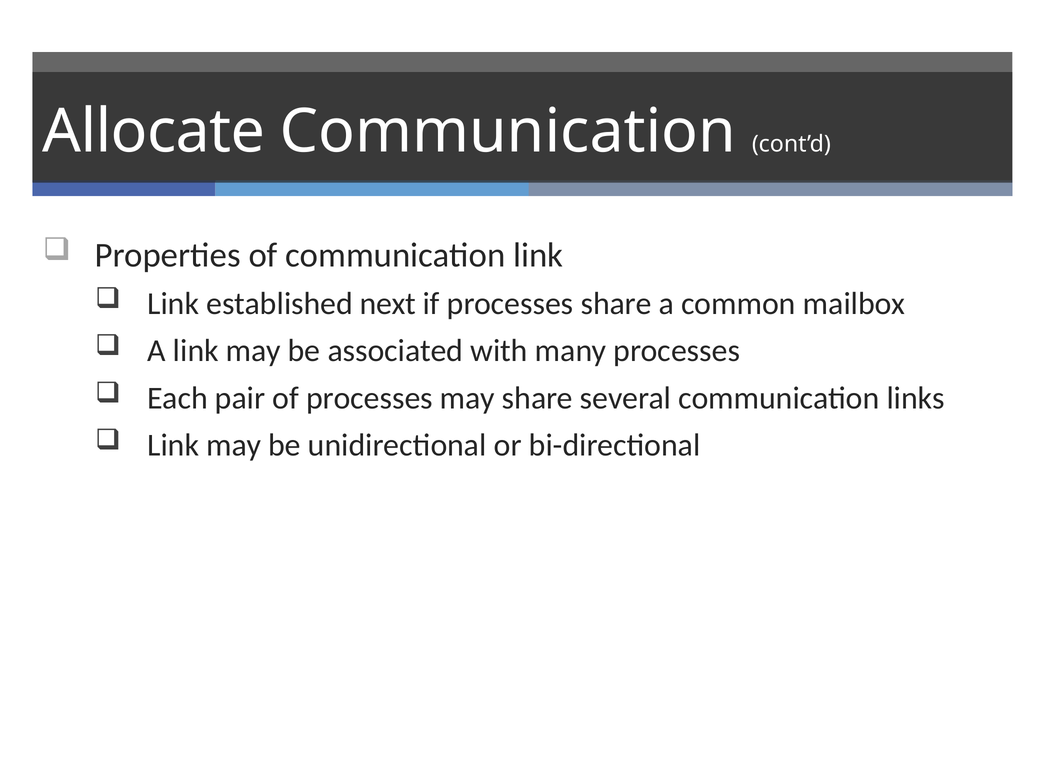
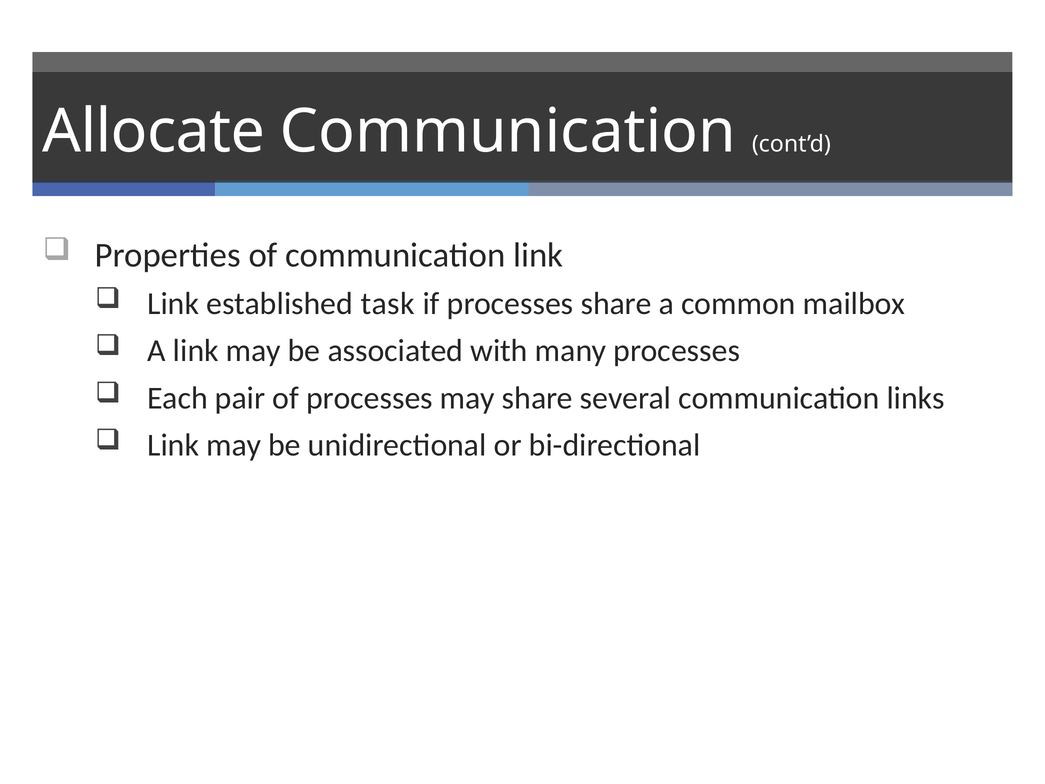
next: next -> task (388, 304)
